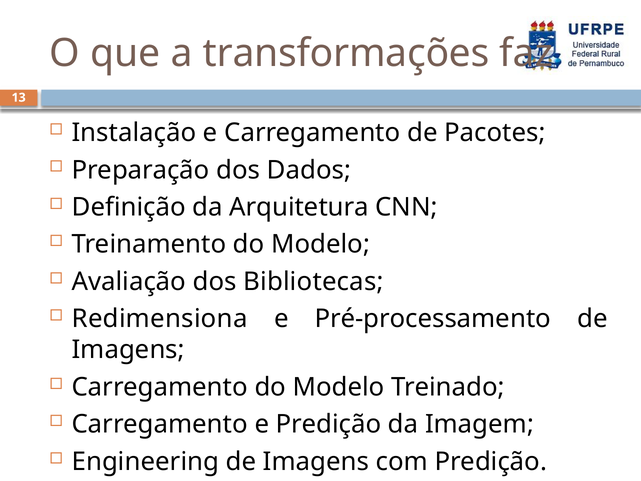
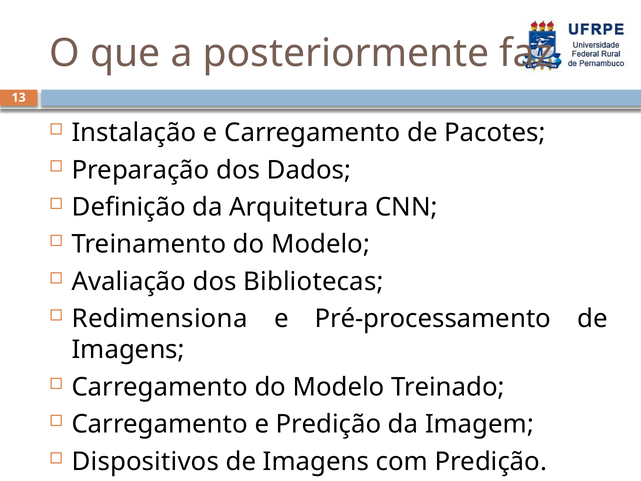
transformações: transformações -> posteriormente (346, 53)
Engineering: Engineering -> Dispositivos (145, 461)
